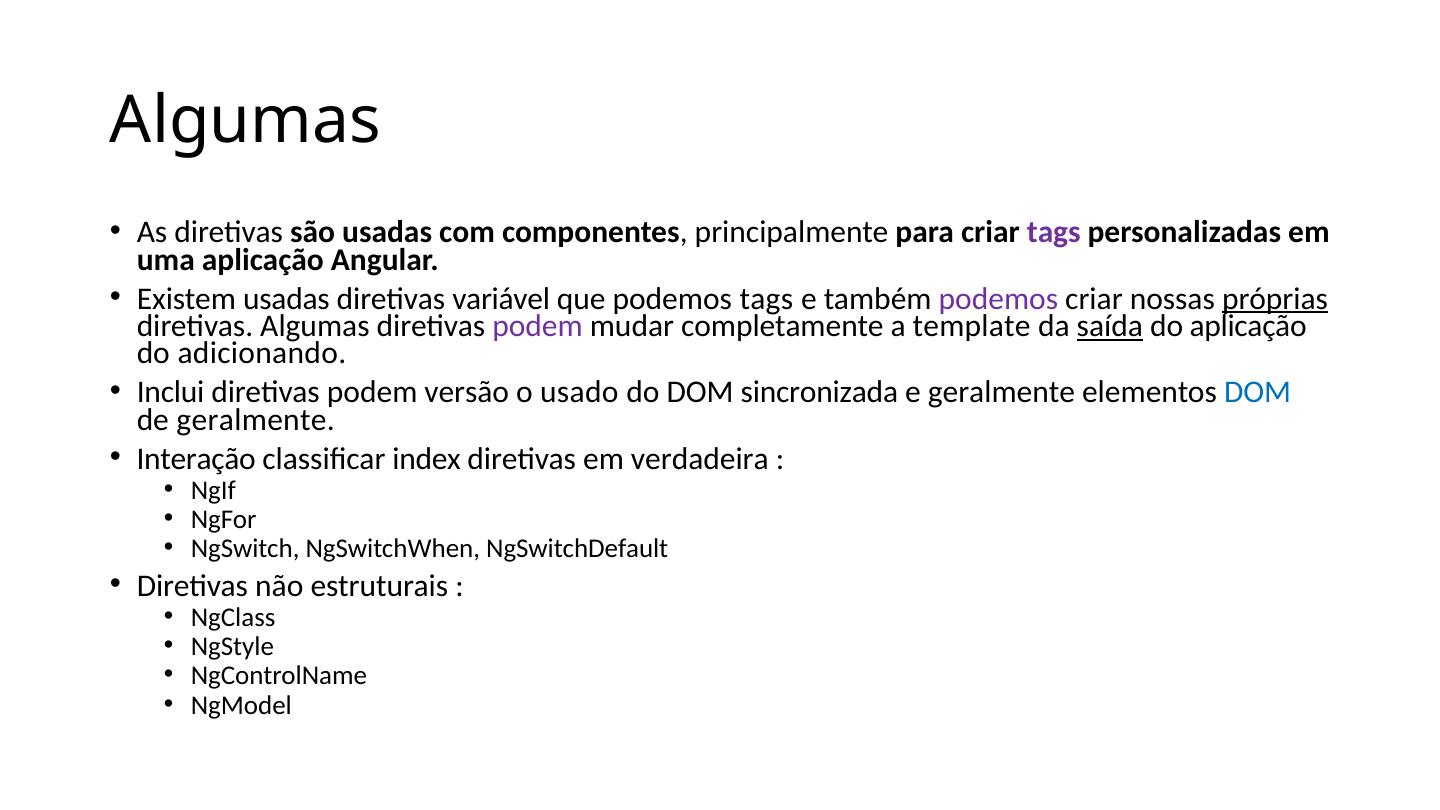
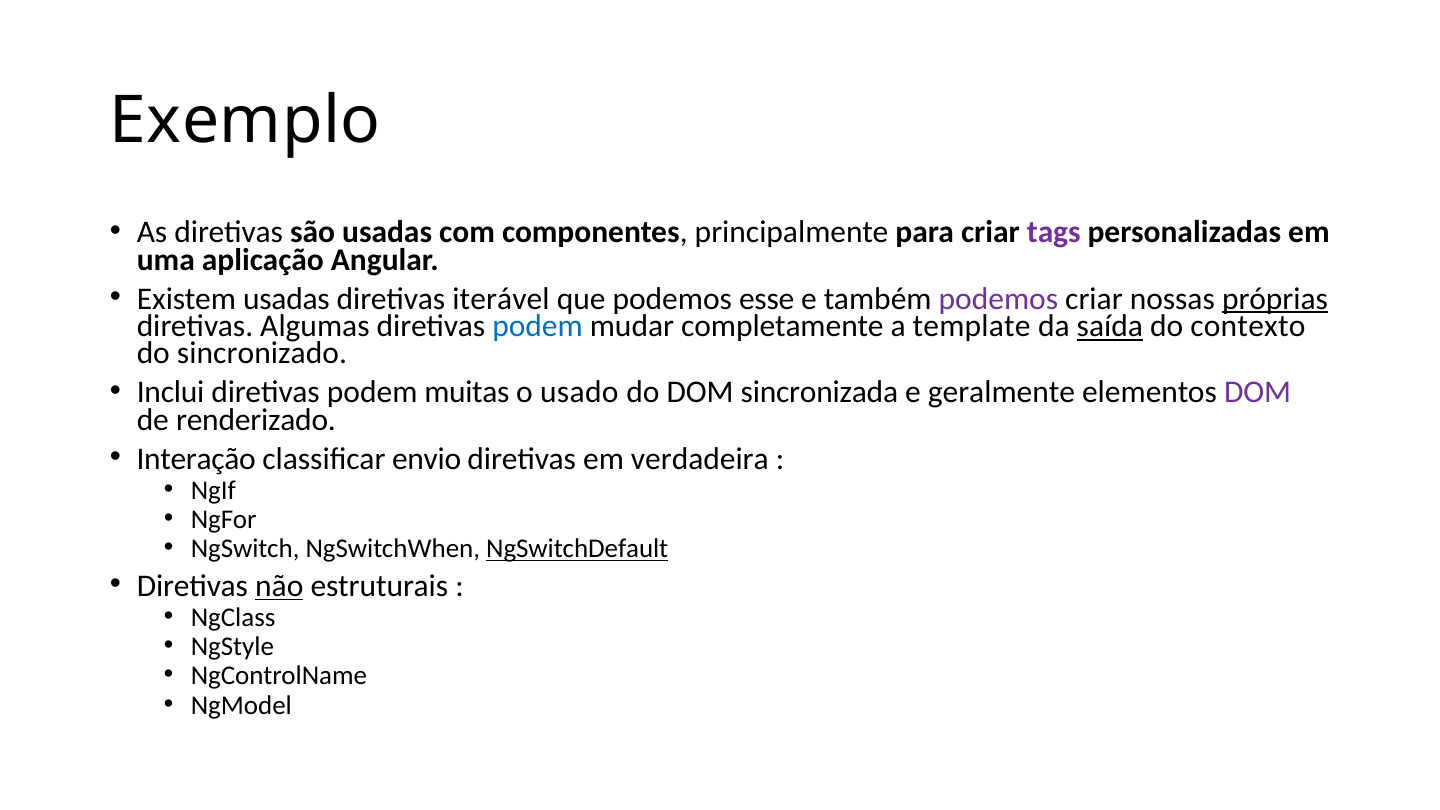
Algumas: Algumas -> Exemplo (245, 121)
variável: variável -> iterável (501, 299)
podemos tags: tags -> esse (767, 299)
podem colour: purple -> blue (538, 326)
do aplicação: aplicação -> contexto (1248, 326)
adicionando: adicionando -> sincronizado (262, 353)
versão: versão -> muitas (467, 392)
DOM colour: blue -> purple (1258, 392)
de geralmente: geralmente -> renderizado (256, 420)
index: index -> envio (427, 459)
NgSwitchDefault underline: none -> present (577, 549)
não underline: none -> present (279, 586)
